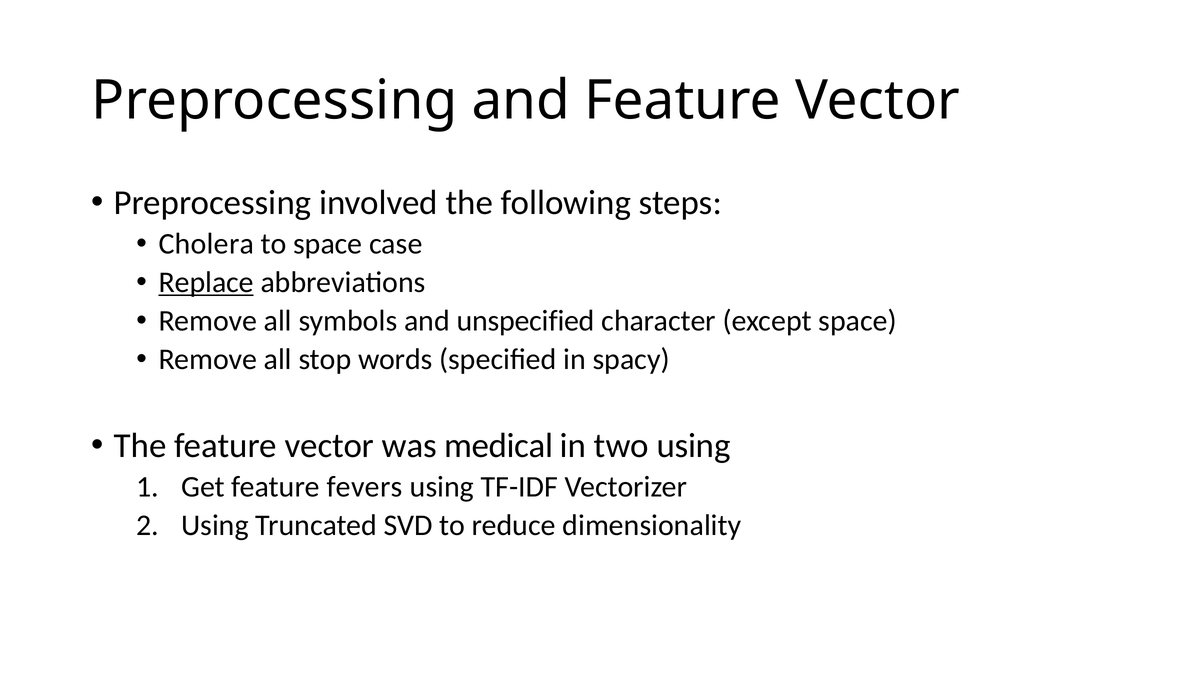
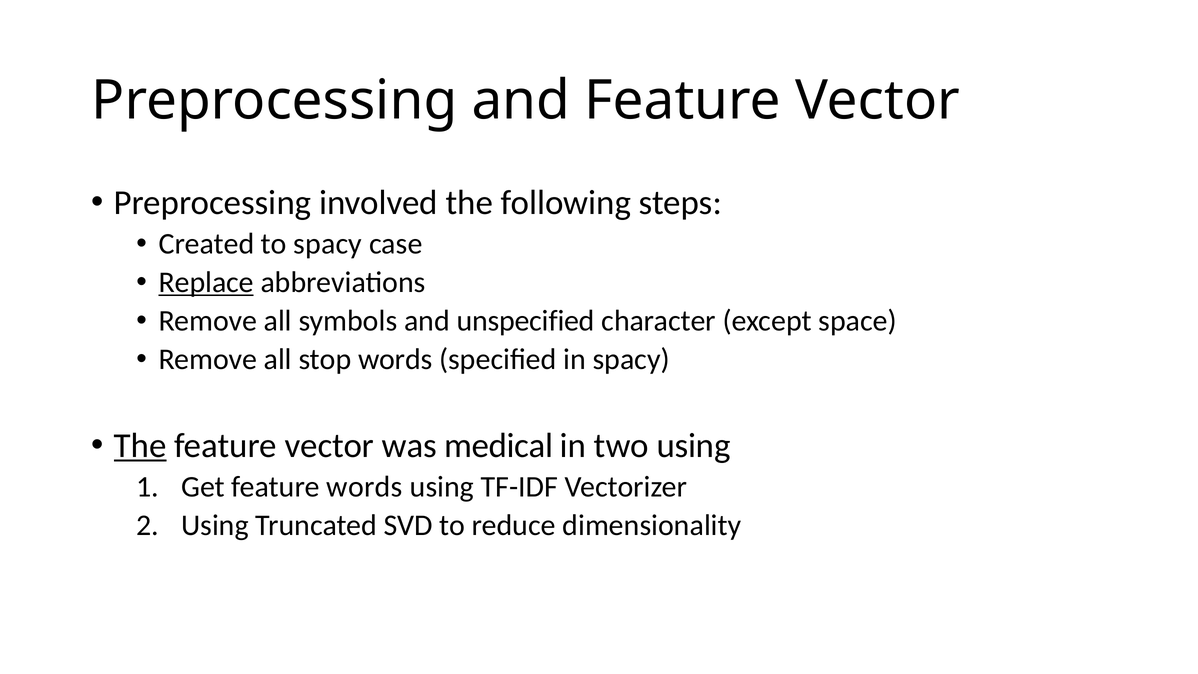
Cholera: Cholera -> Created (207, 244)
to space: space -> spacy (328, 244)
The underline: none -> present (140, 445)
feature fevers: fevers -> words (365, 487)
